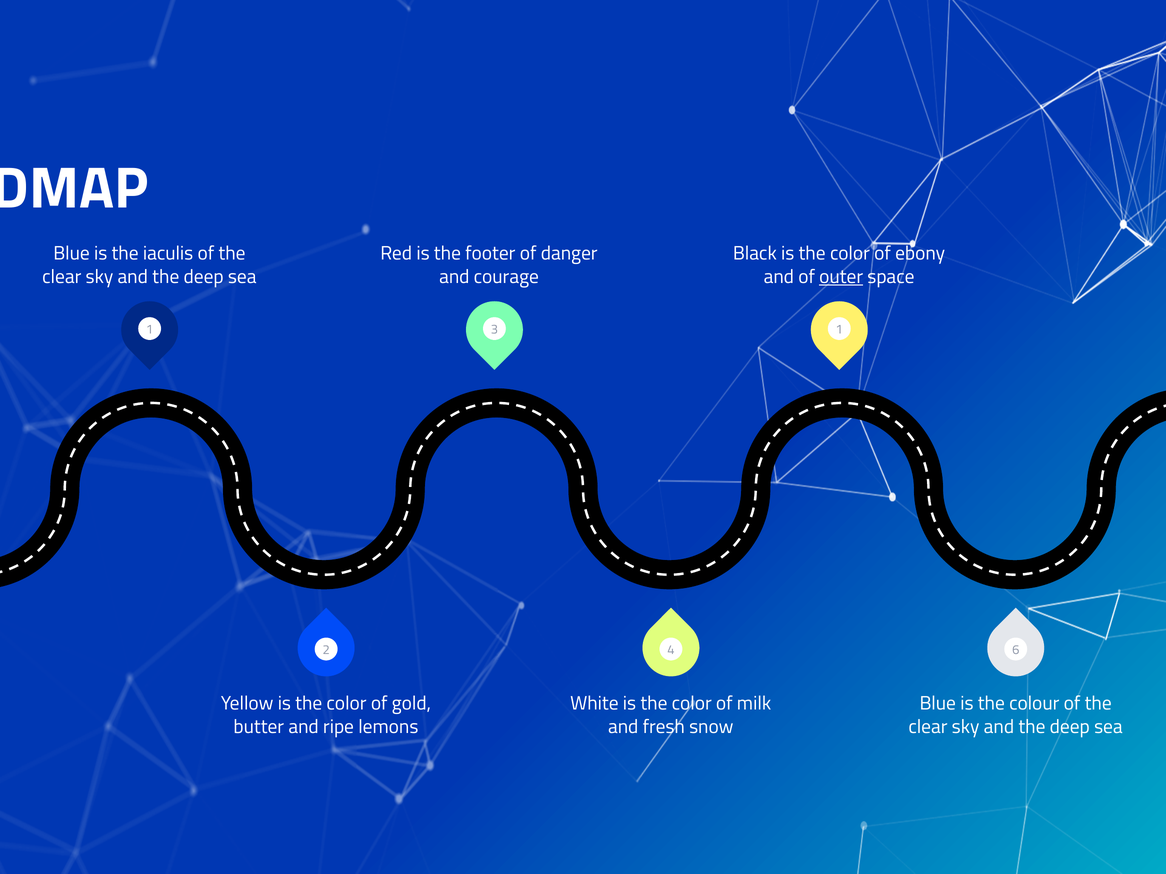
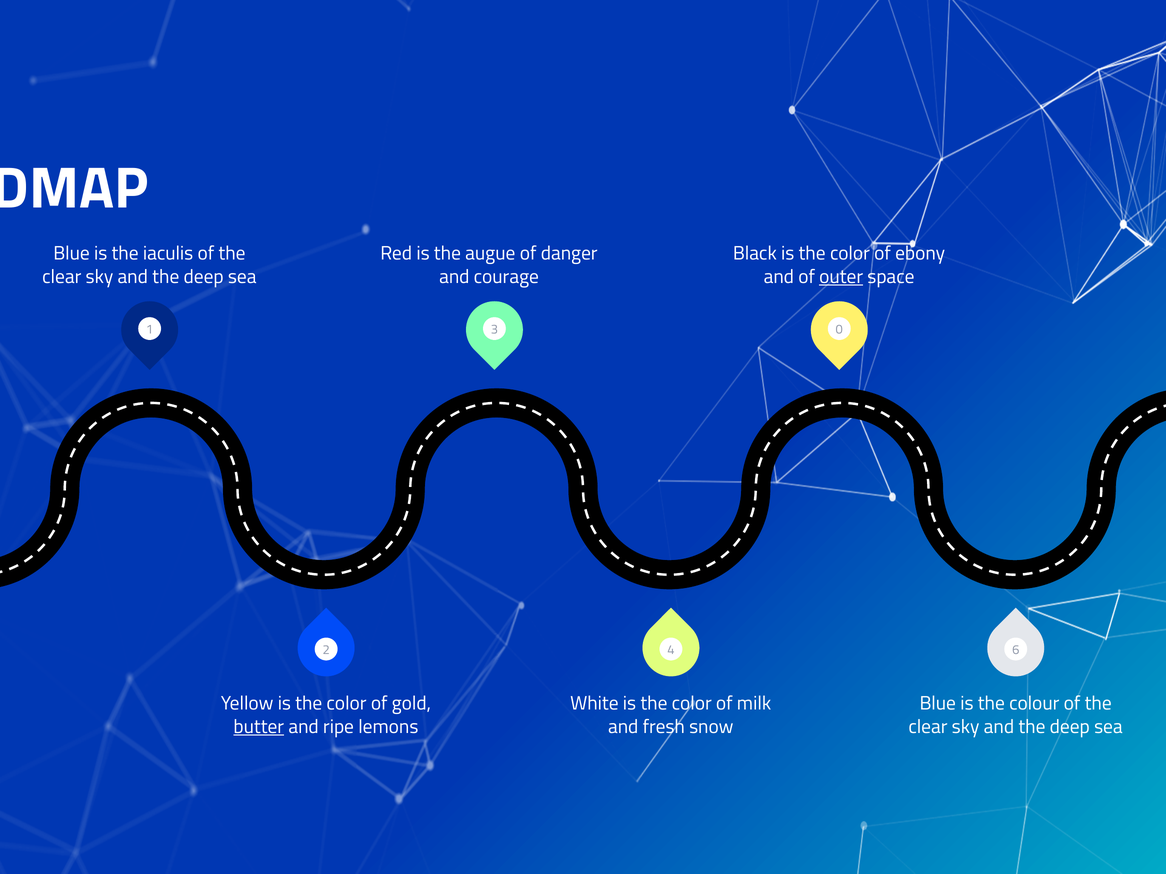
footer: footer -> augue (490, 254)
3 1: 1 -> 0 (839, 330)
butter underline: none -> present (259, 727)
